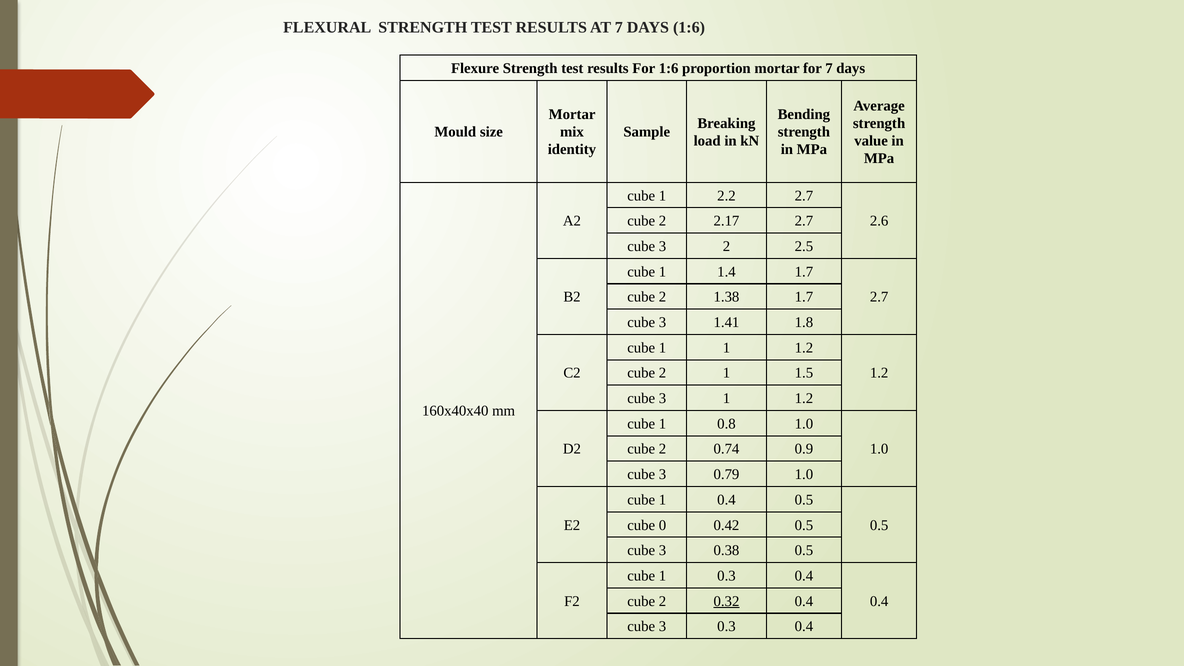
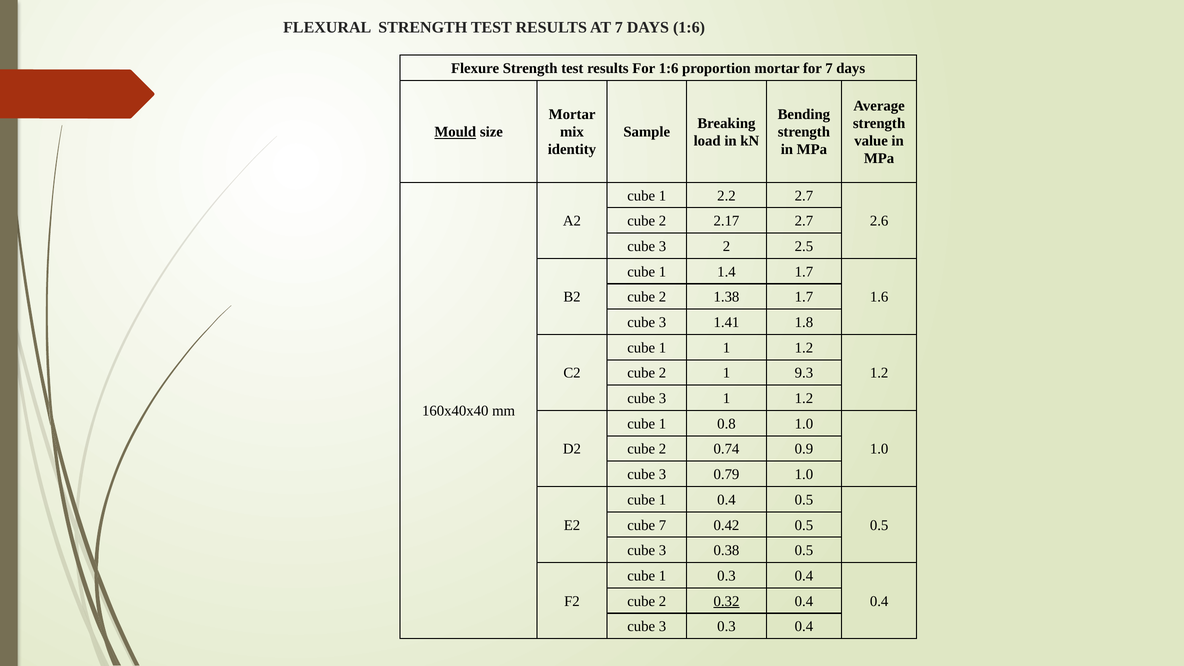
Mould underline: none -> present (455, 132)
2.7: 2.7 -> 1.6 (879, 297)
1.5: 1.5 -> 9.3 (804, 373)
cube 0: 0 -> 7 (662, 525)
